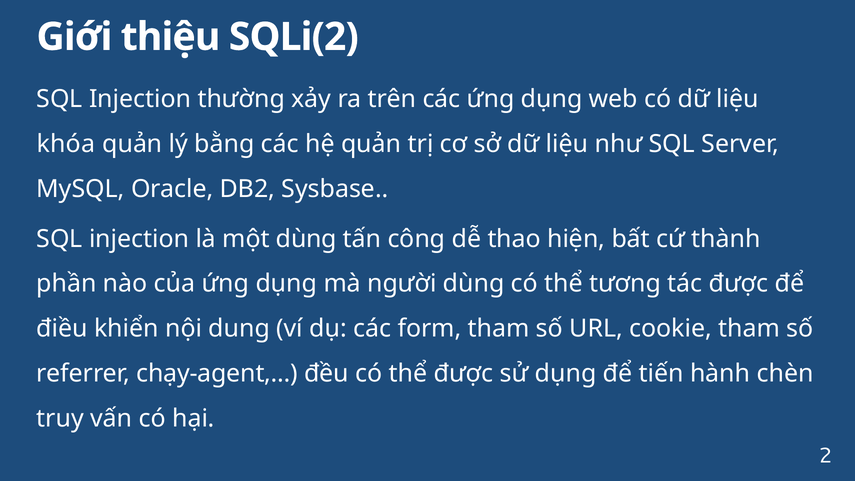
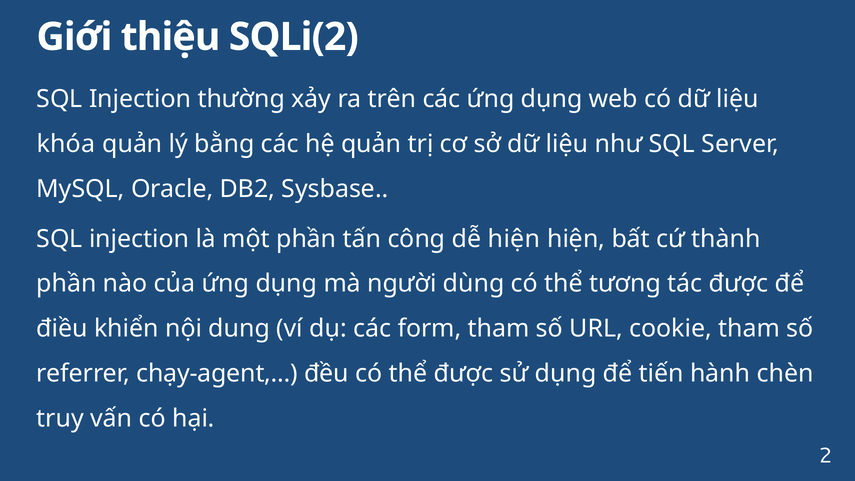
một dùng: dùng -> phần (306, 239)
dễ thao: thao -> hiện (514, 239)
